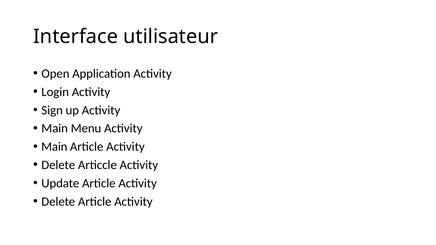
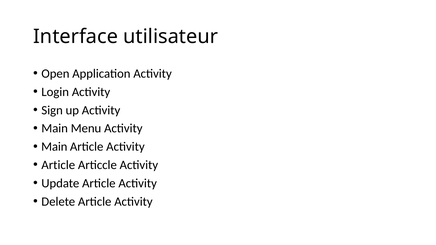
Delete: Delete -> Article (58, 165)
